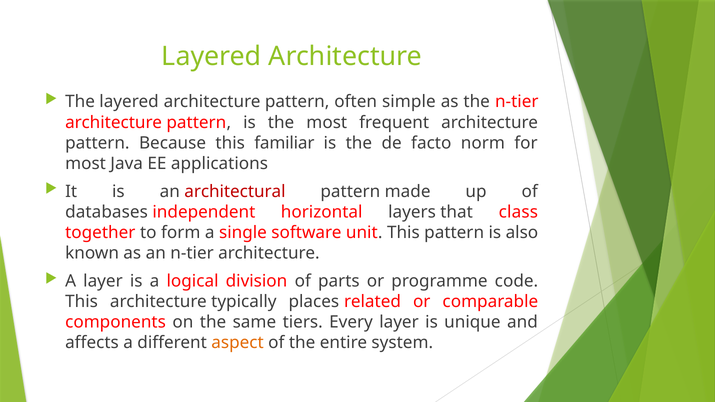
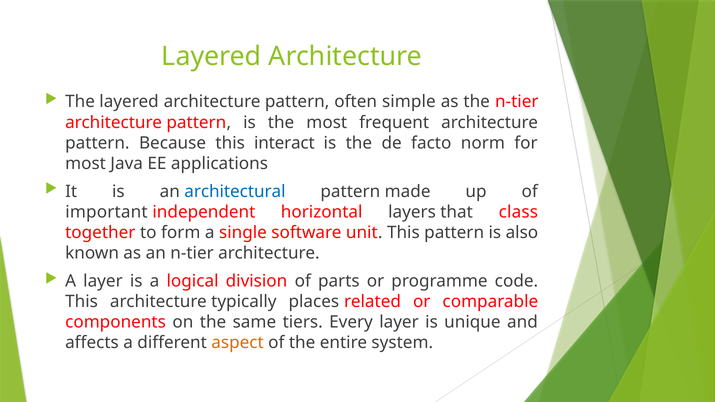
familiar: familiar -> interact (284, 143)
architectural colour: red -> blue (235, 192)
databases: databases -> important (106, 212)
